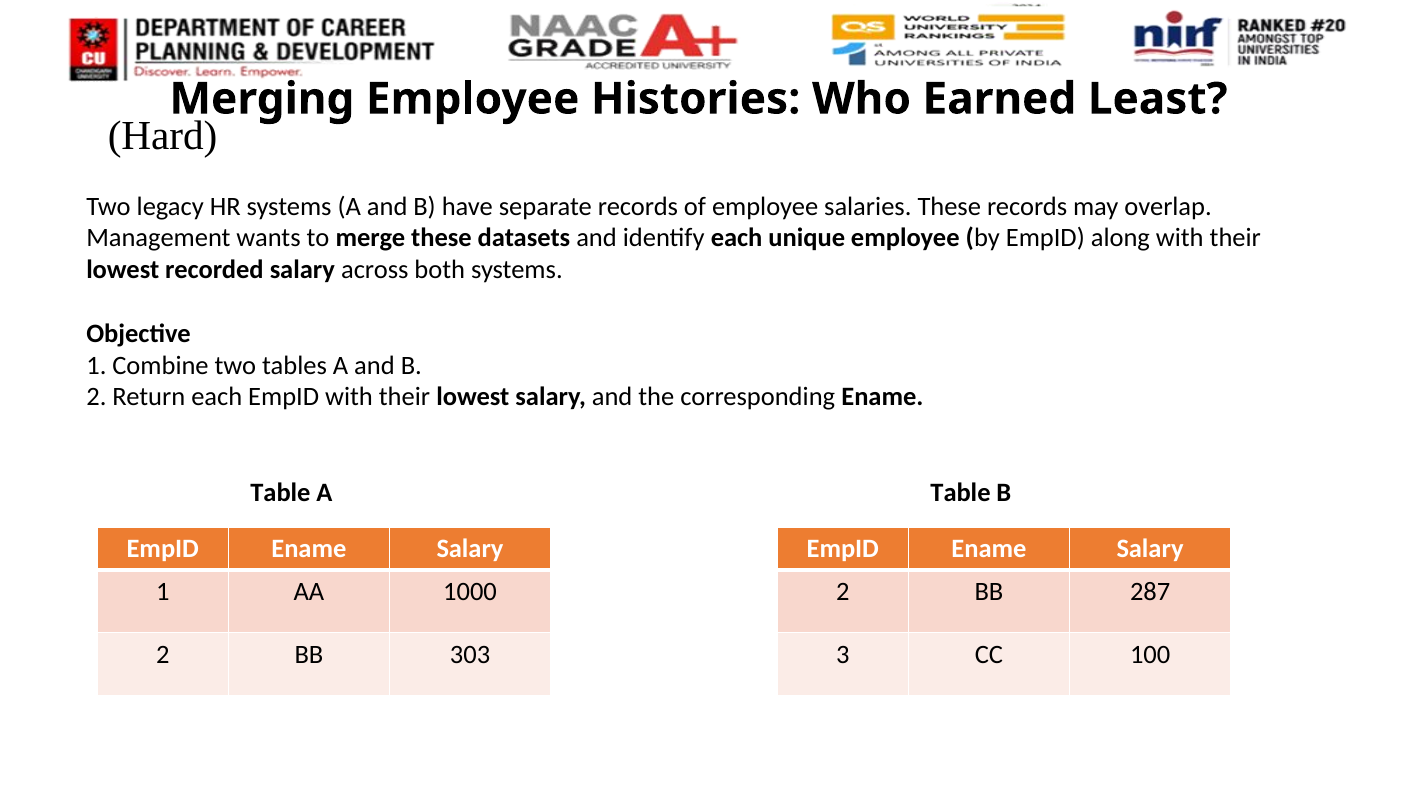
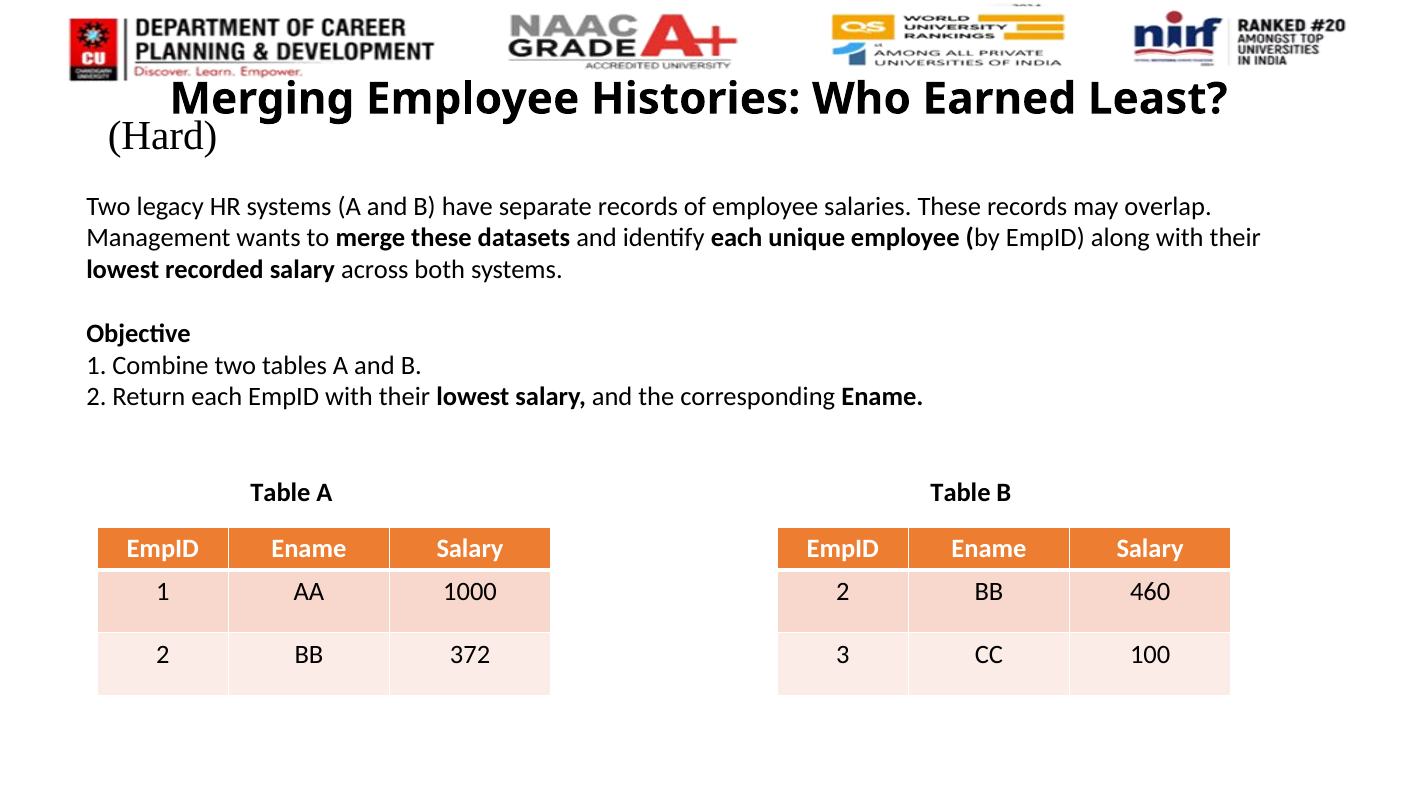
287: 287 -> 460 (1150, 592)
303: 303 -> 372 (470, 655)
